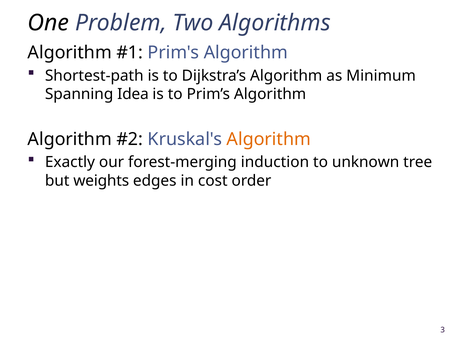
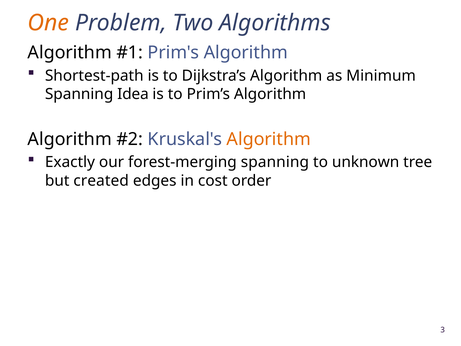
One colour: black -> orange (48, 23)
forest-merging induction: induction -> spanning (275, 162)
weights: weights -> created (101, 181)
